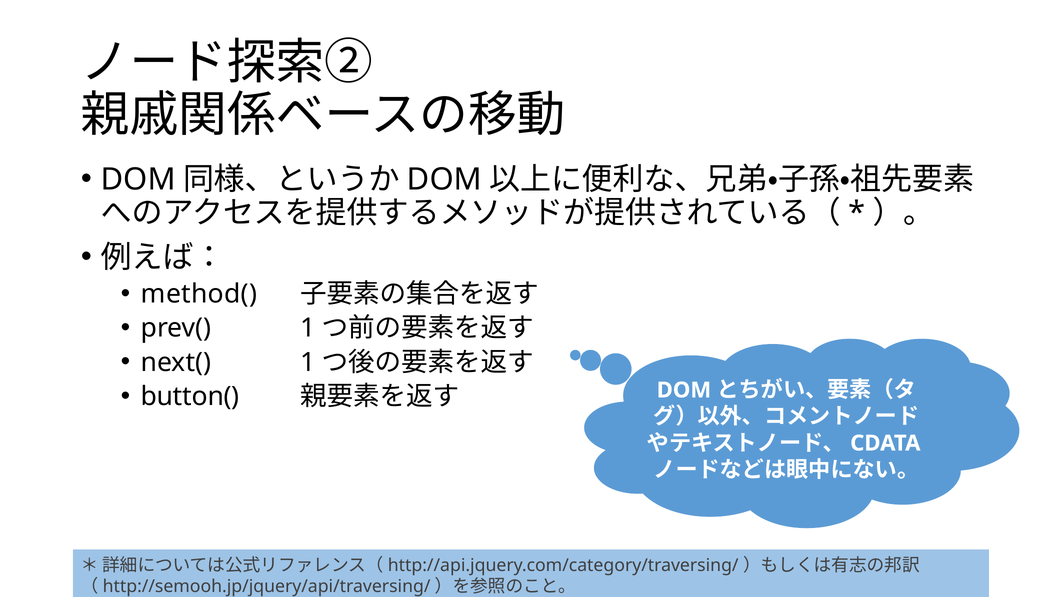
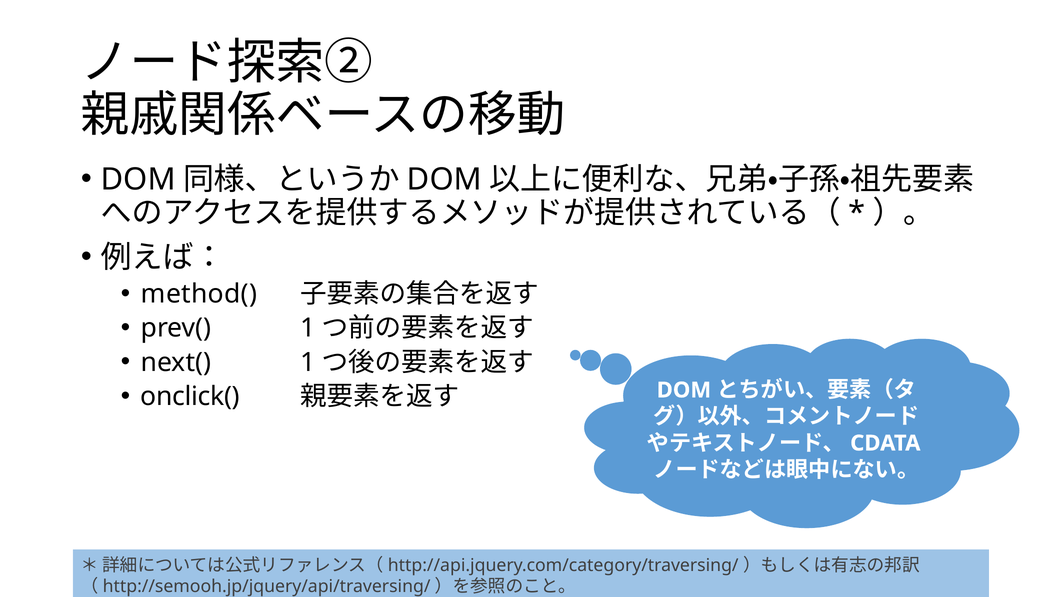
button(: button( -> onclick( (190, 397)
